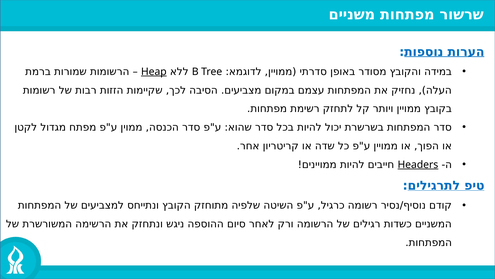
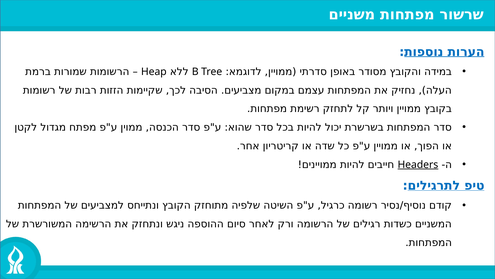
Heap underline: present -> none (154, 72)
